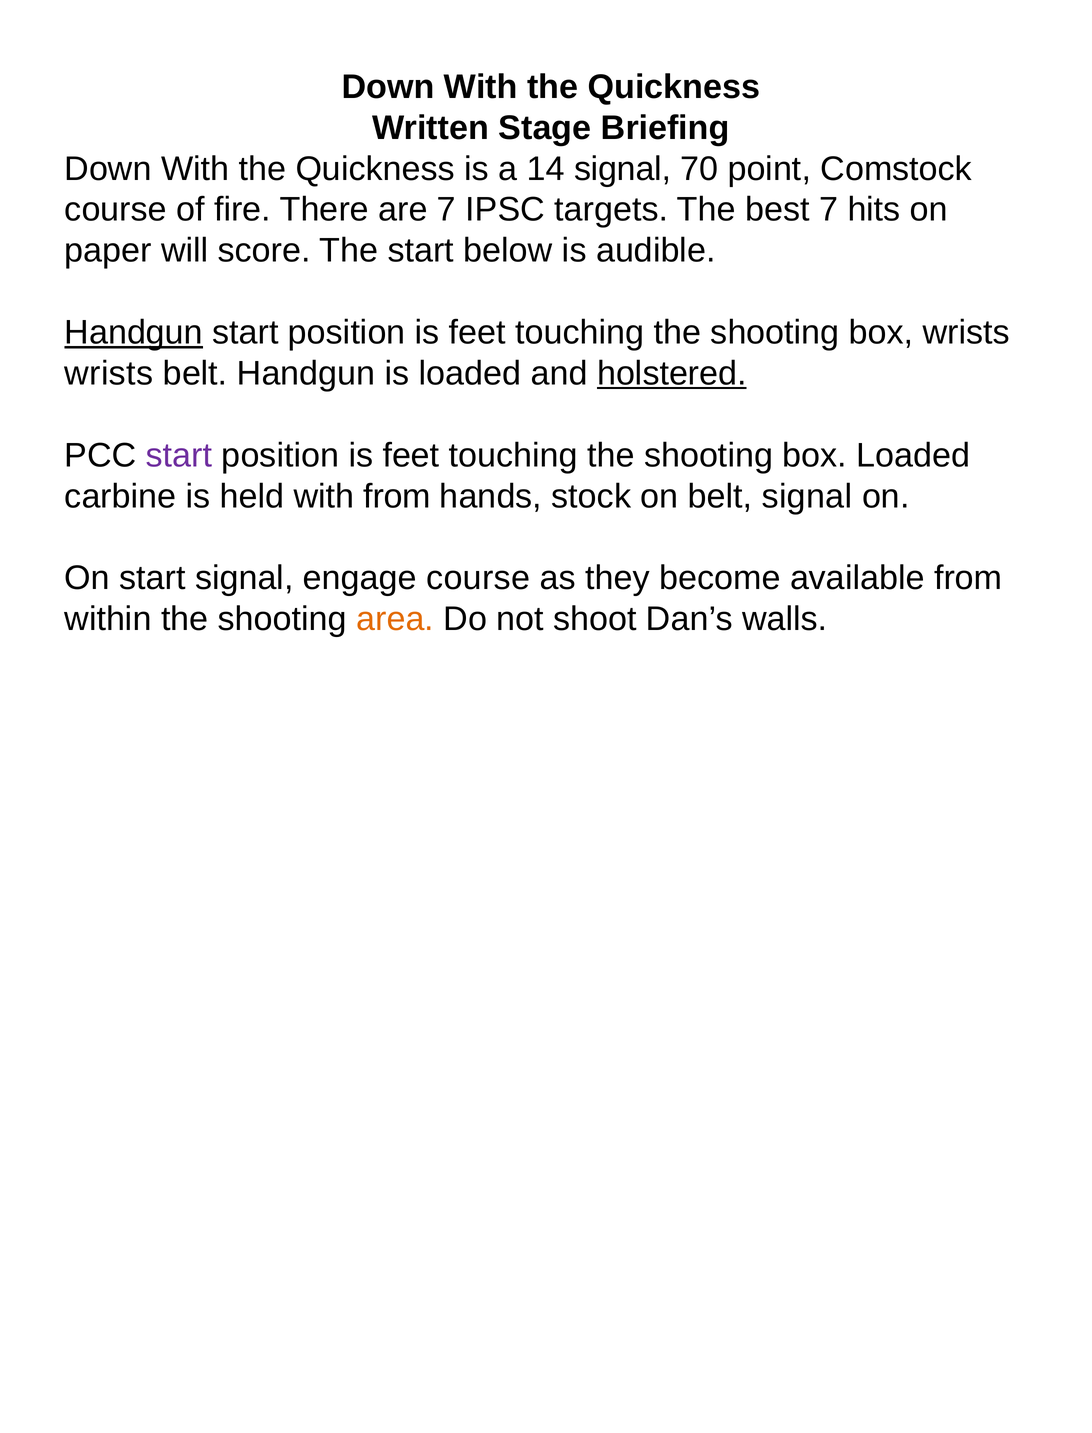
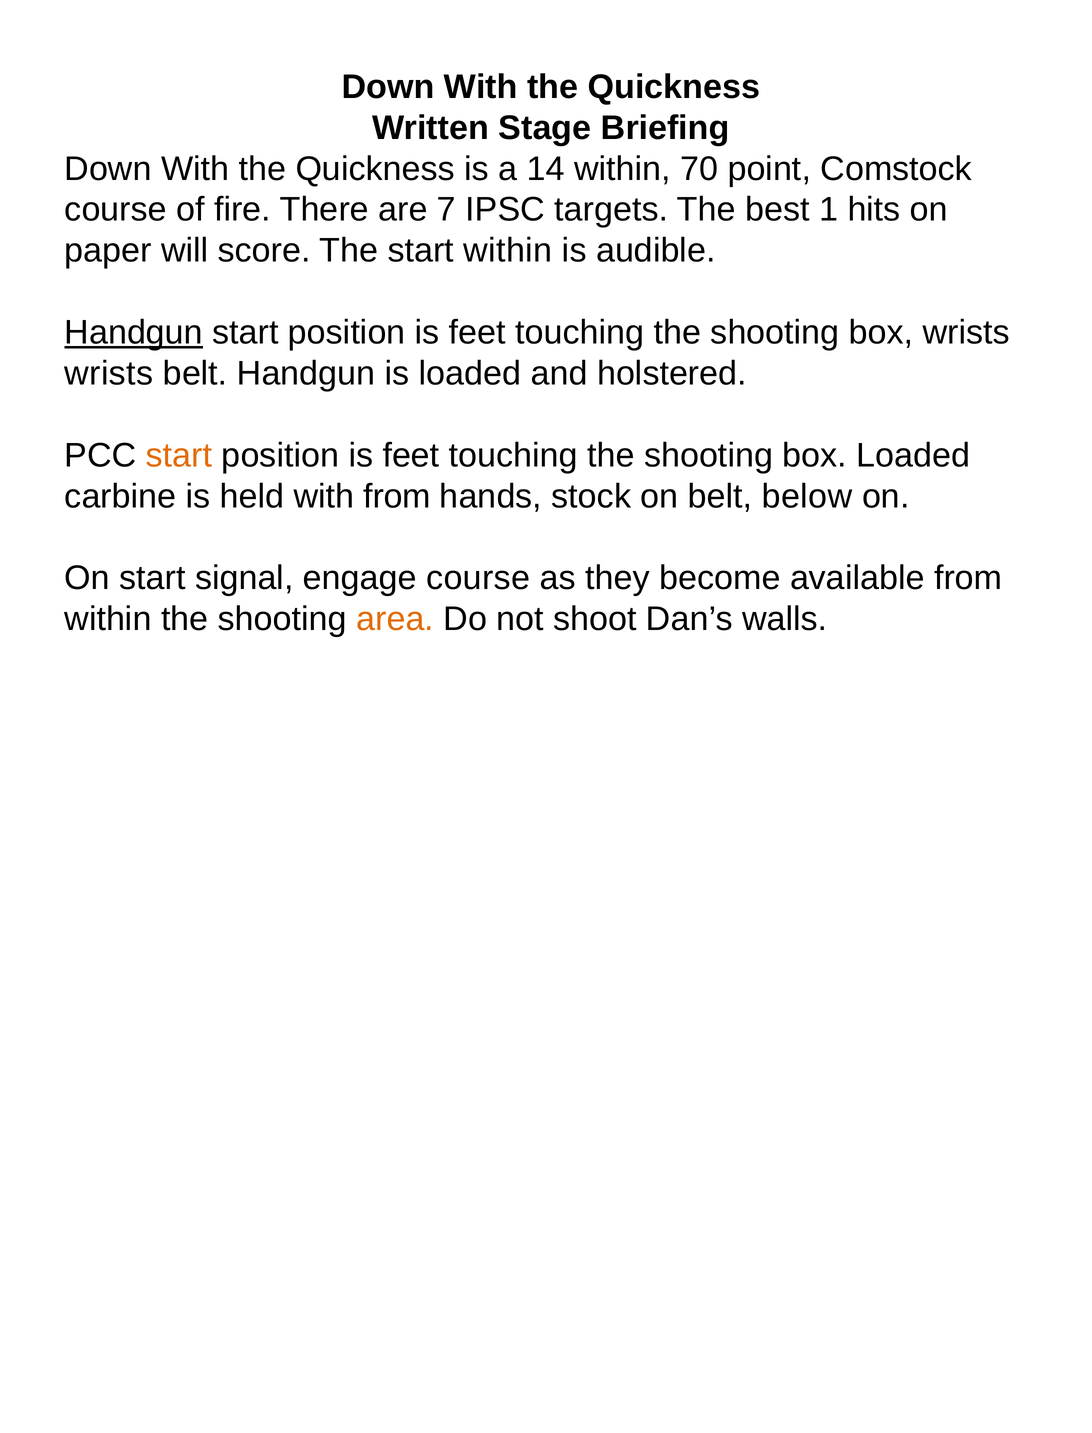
14 signal: signal -> within (622, 169)
best 7: 7 -> 1 (829, 210)
start below: below -> within (508, 251)
holstered underline: present -> none (672, 374)
start colour: purple -> orange (179, 455)
belt signal: signal -> below (807, 496)
